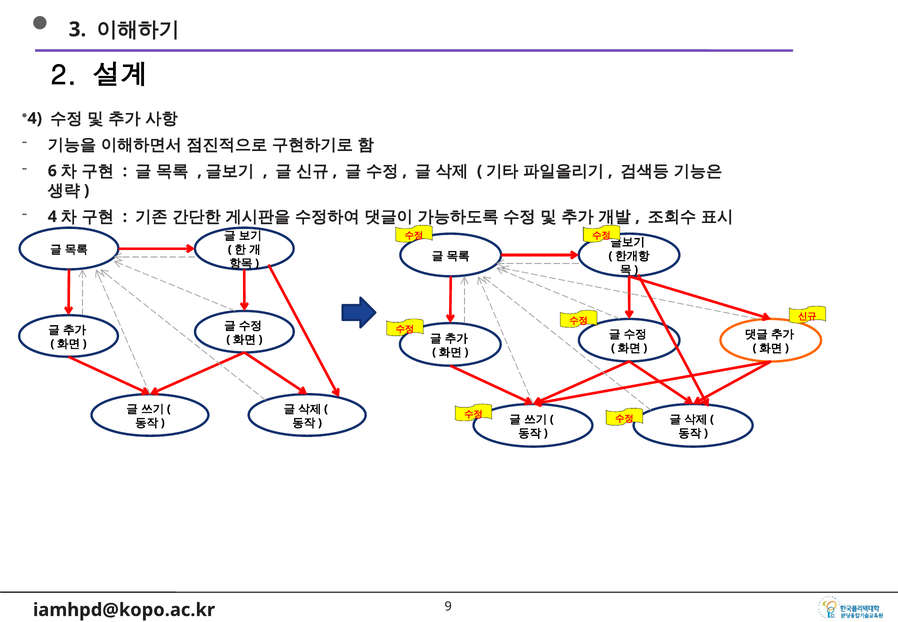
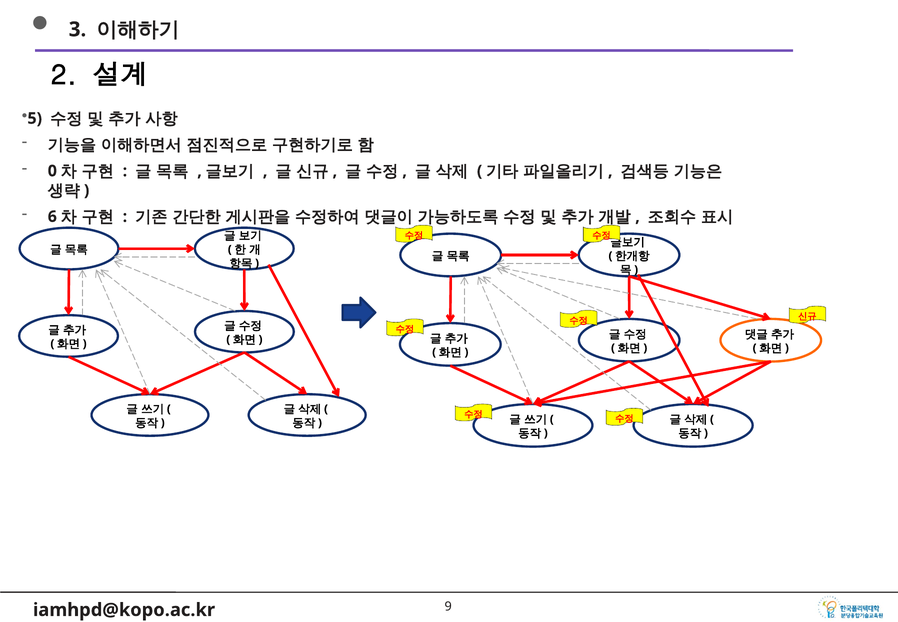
4: 4 -> 5 (35, 118)
6: 6 -> 0 (52, 171)
4: 4 -> 6 (52, 217)
